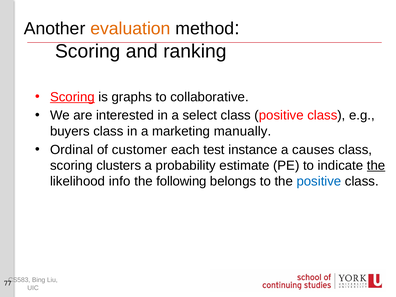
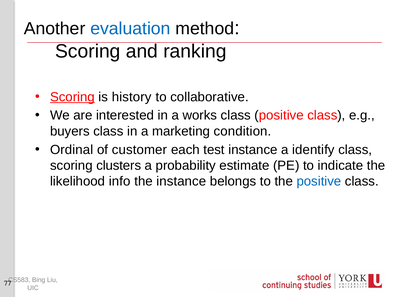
evaluation colour: orange -> blue (130, 29)
graphs: graphs -> history (132, 97)
select: select -> works (200, 115)
manually: manually -> condition (243, 131)
causes: causes -> identify (313, 150)
the underline: present -> none (376, 166)
the following: following -> instance (181, 181)
